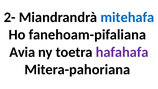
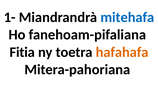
2-: 2- -> 1- (10, 17)
Avia: Avia -> Fitia (22, 52)
hafahafa colour: purple -> orange (122, 52)
